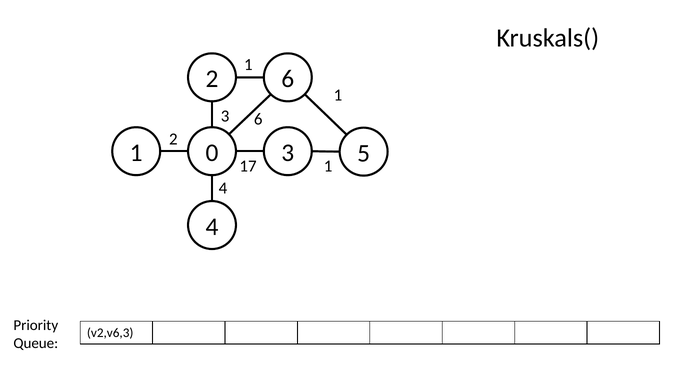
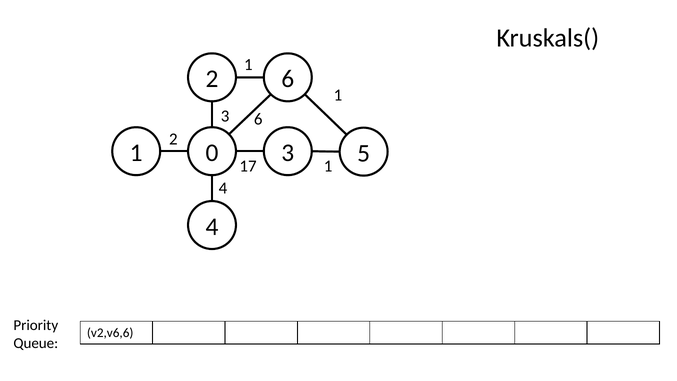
v2,v6,3: v2,v6,3 -> v2,v6,6 (110, 333)
